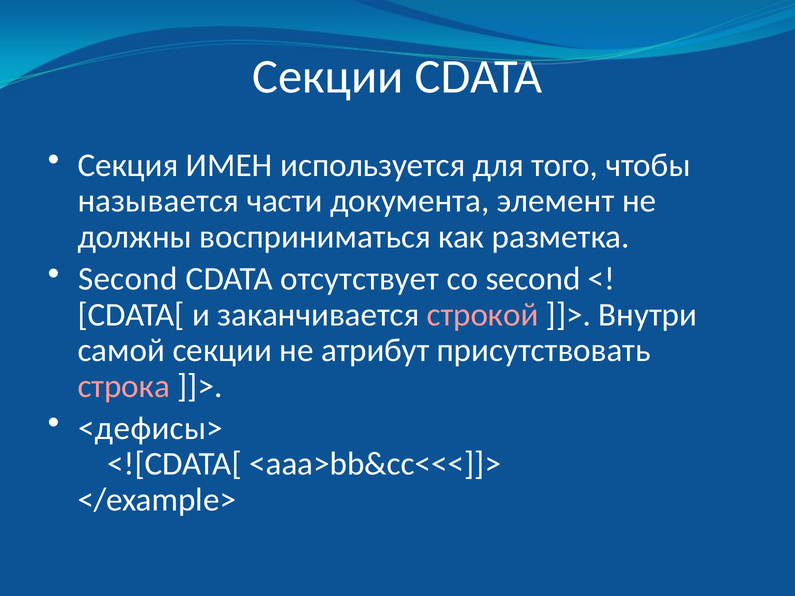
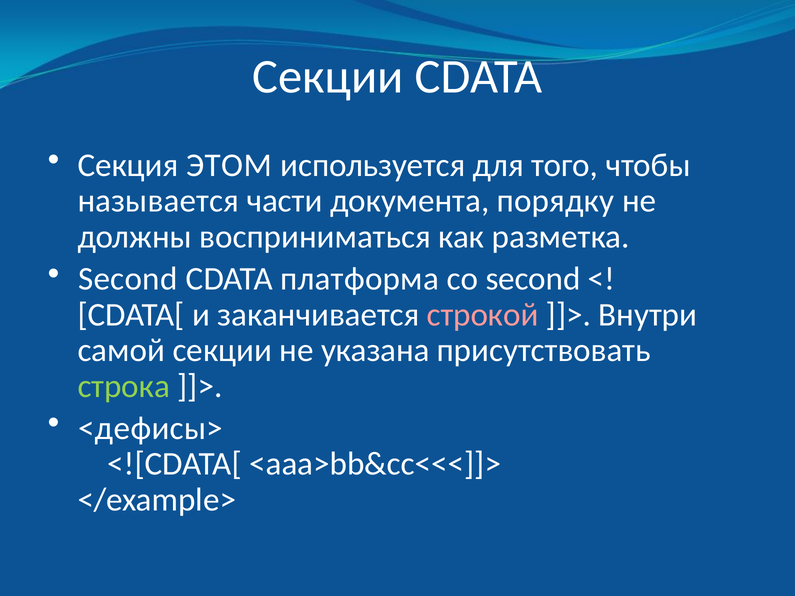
ИМЕН: ИМЕН -> ЭТОМ (229, 165)
элемент: элемент -> порядку (556, 201)
отсутствует: отсутствует -> платформа (360, 279)
атрибут: атрибут -> указана (375, 351)
строка colour: pink -> light green (124, 386)
